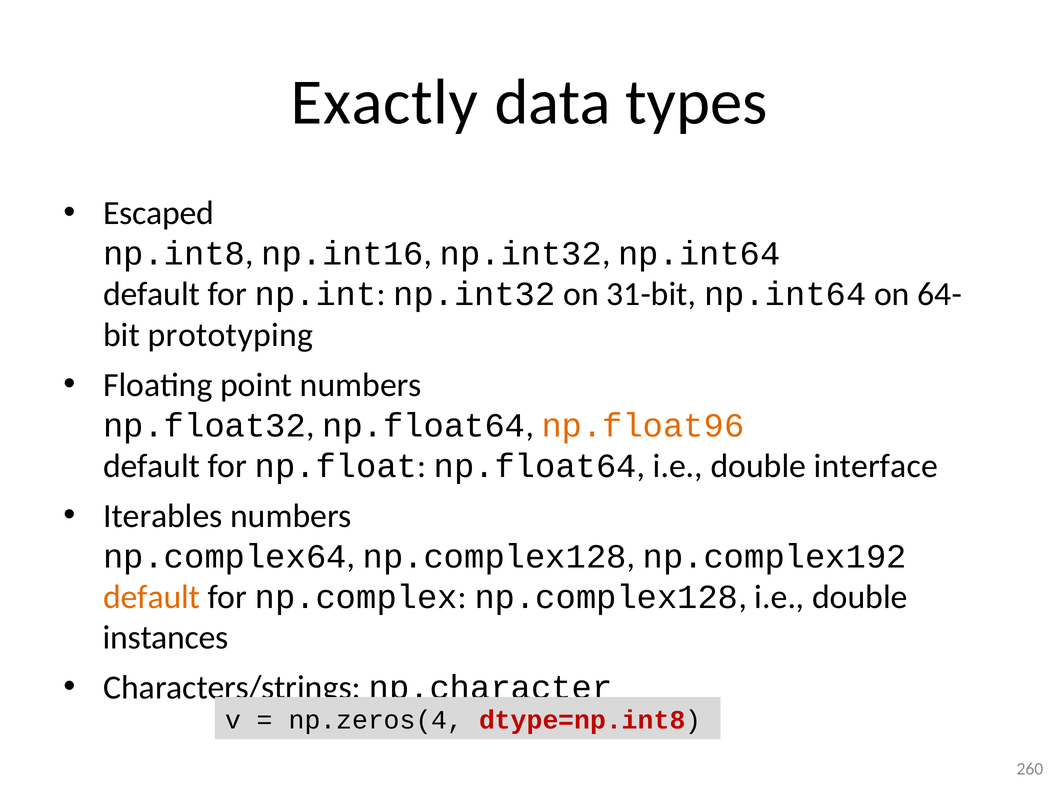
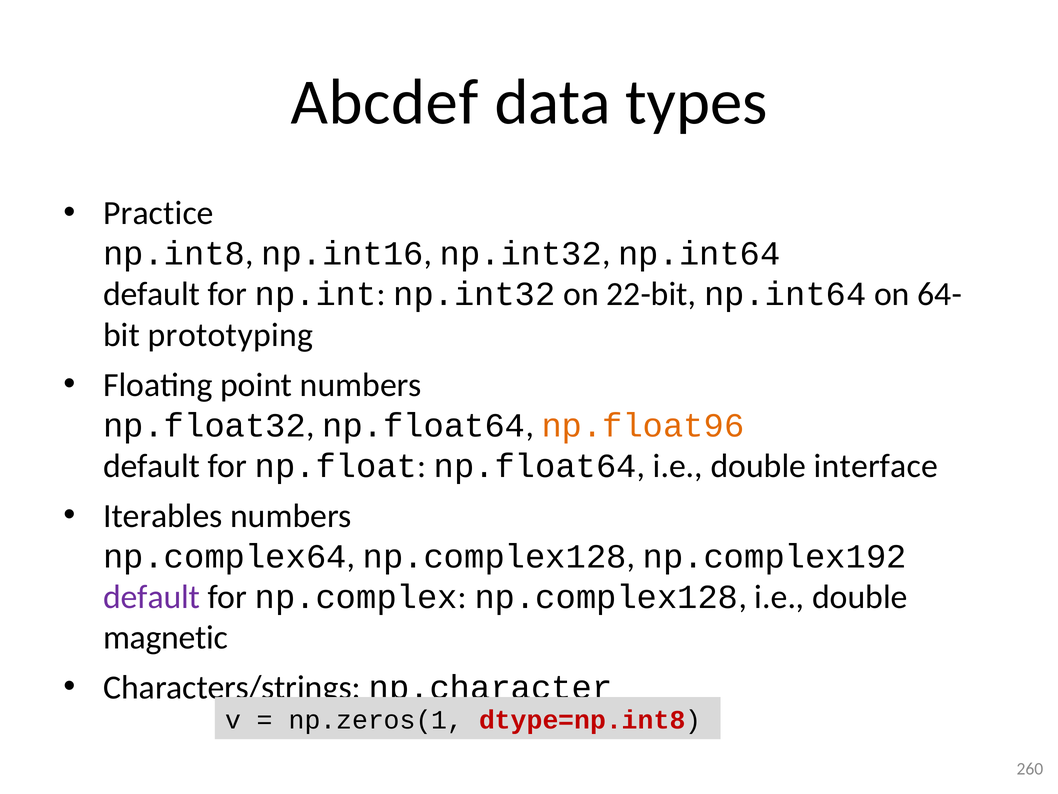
Exactly: Exactly -> Abcdef (384, 102)
Escaped: Escaped -> Practice (158, 213)
31-bit: 31-bit -> 22-bit (651, 294)
default colour: orange -> purple (152, 597)
instances: instances -> magnetic (166, 637)
np.zeros(4: np.zeros(4 -> np.zeros(1 (376, 720)
